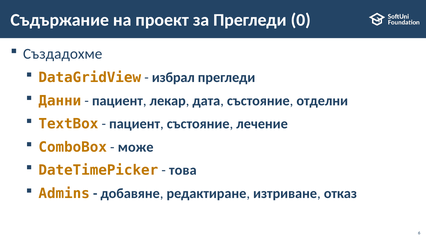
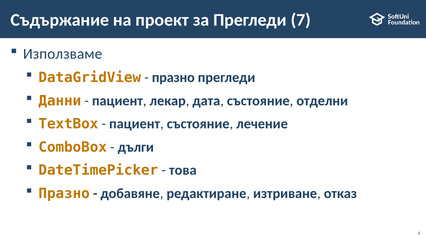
0: 0 -> 7 (301, 20)
Създадохме: Създадохме -> Използваме (63, 54)
избрал: избрал -> празно (173, 78)
може: може -> дълги (136, 147)
Admins: Admins -> Празно (64, 194)
